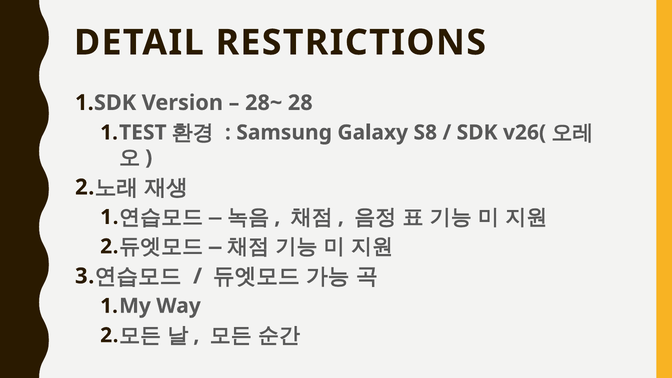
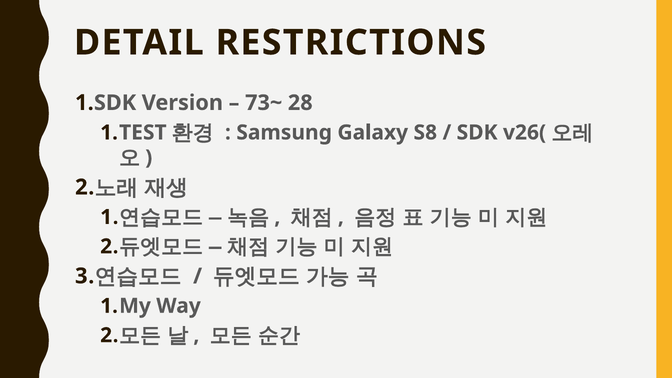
28~: 28~ -> 73~ (264, 103)
